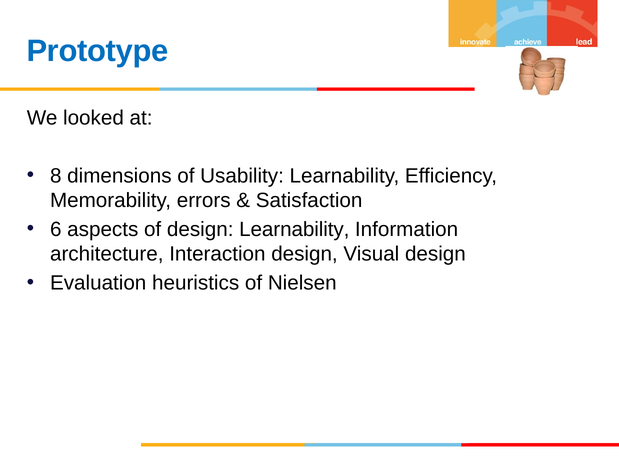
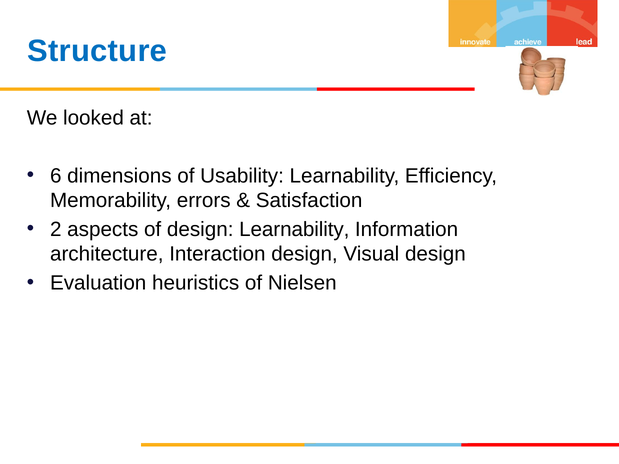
Prototype: Prototype -> Structure (97, 51)
8: 8 -> 6 (56, 176)
6: 6 -> 2 (56, 229)
